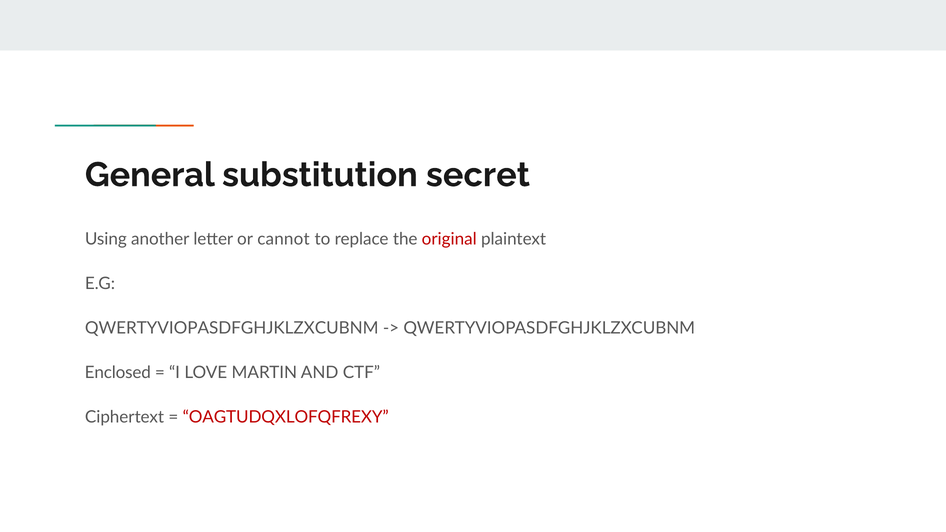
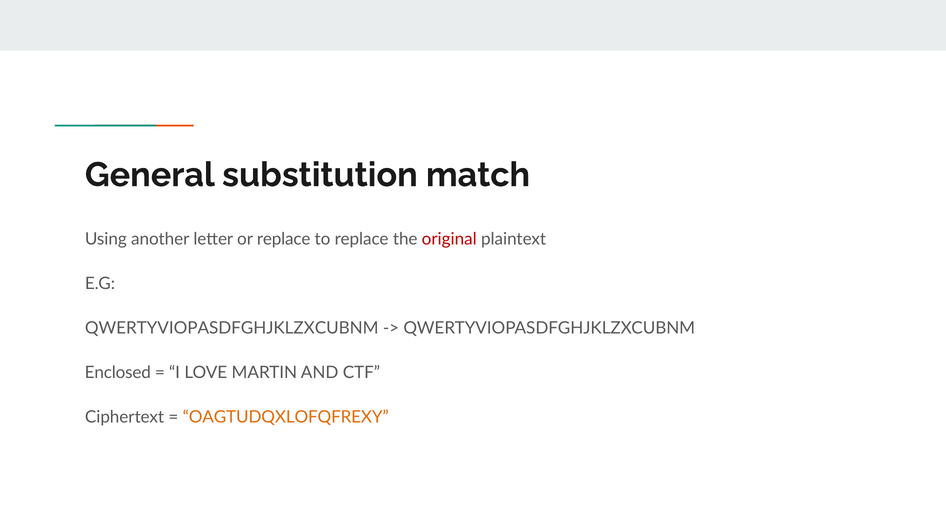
secret: secret -> match (478, 175)
or cannot: cannot -> replace (284, 239)
OAGTUDQXLOFQFREXY colour: red -> orange (286, 417)
